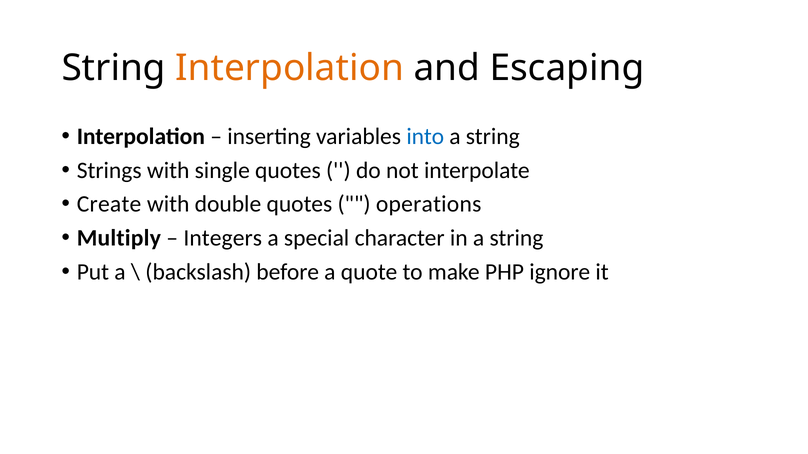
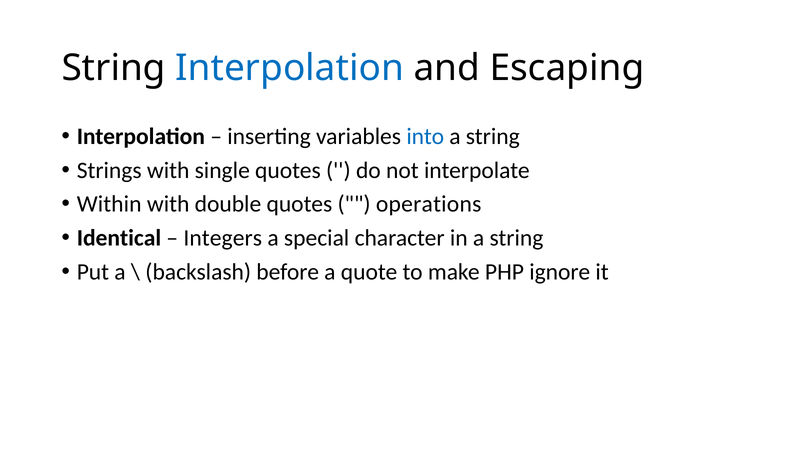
Interpolation colour: orange -> blue (290, 68)
Create: Create -> Within (109, 204)
Multiply: Multiply -> Identical (119, 238)
